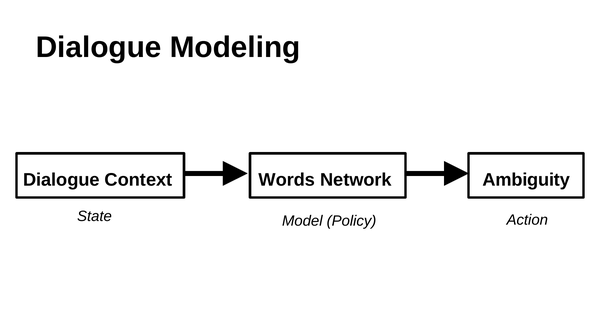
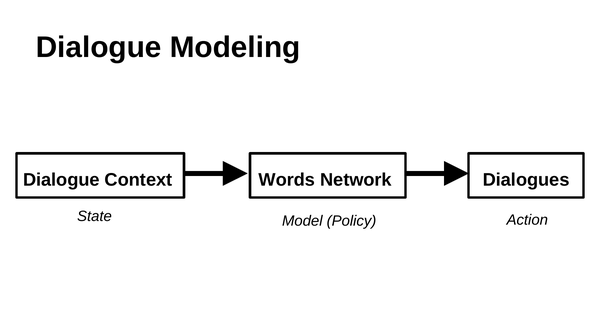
Ambiguity: Ambiguity -> Dialogues (526, 180)
